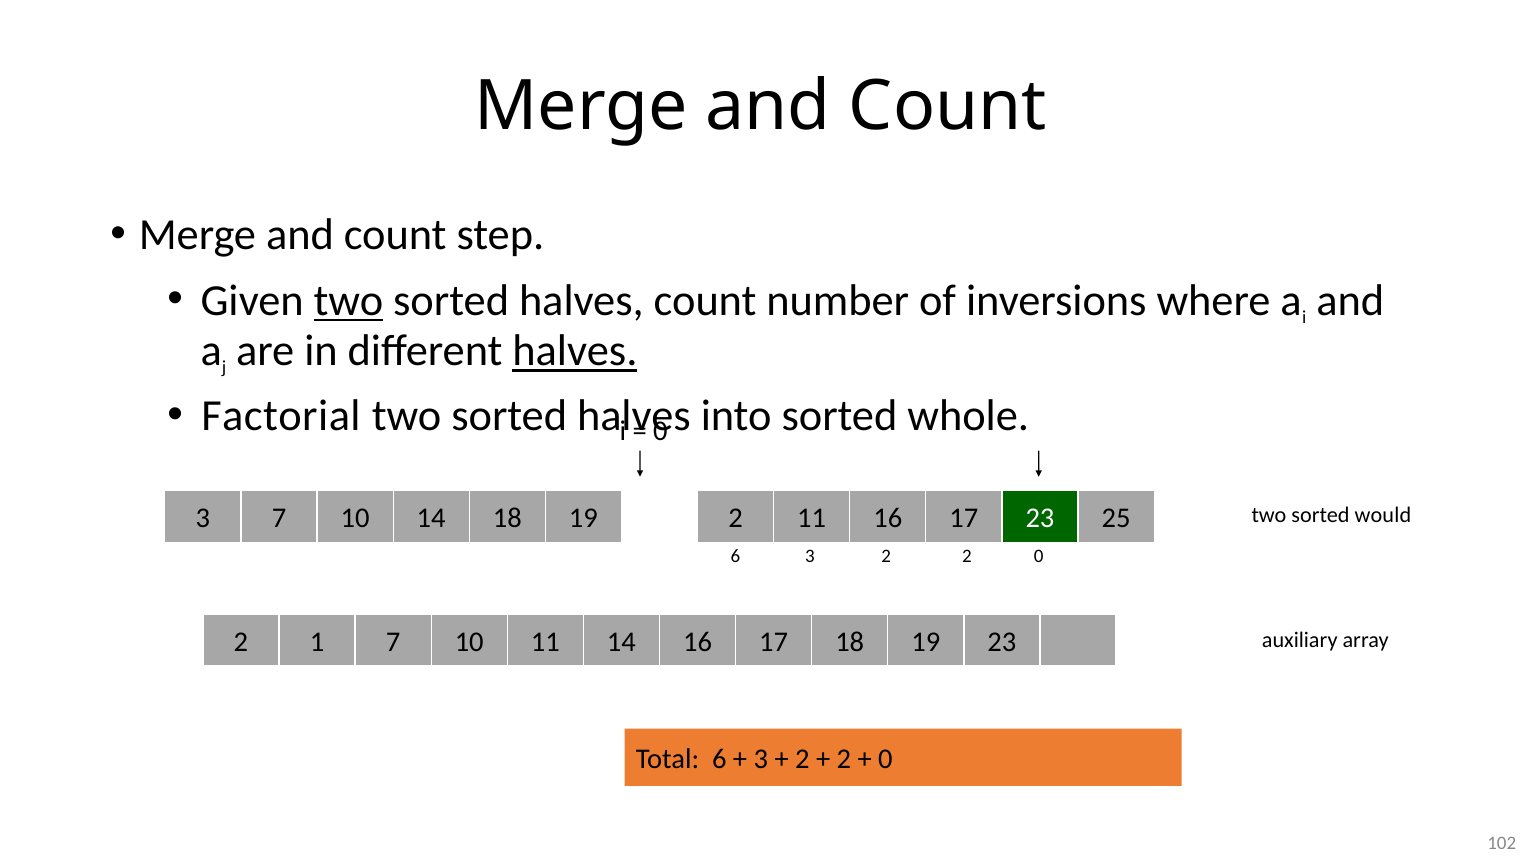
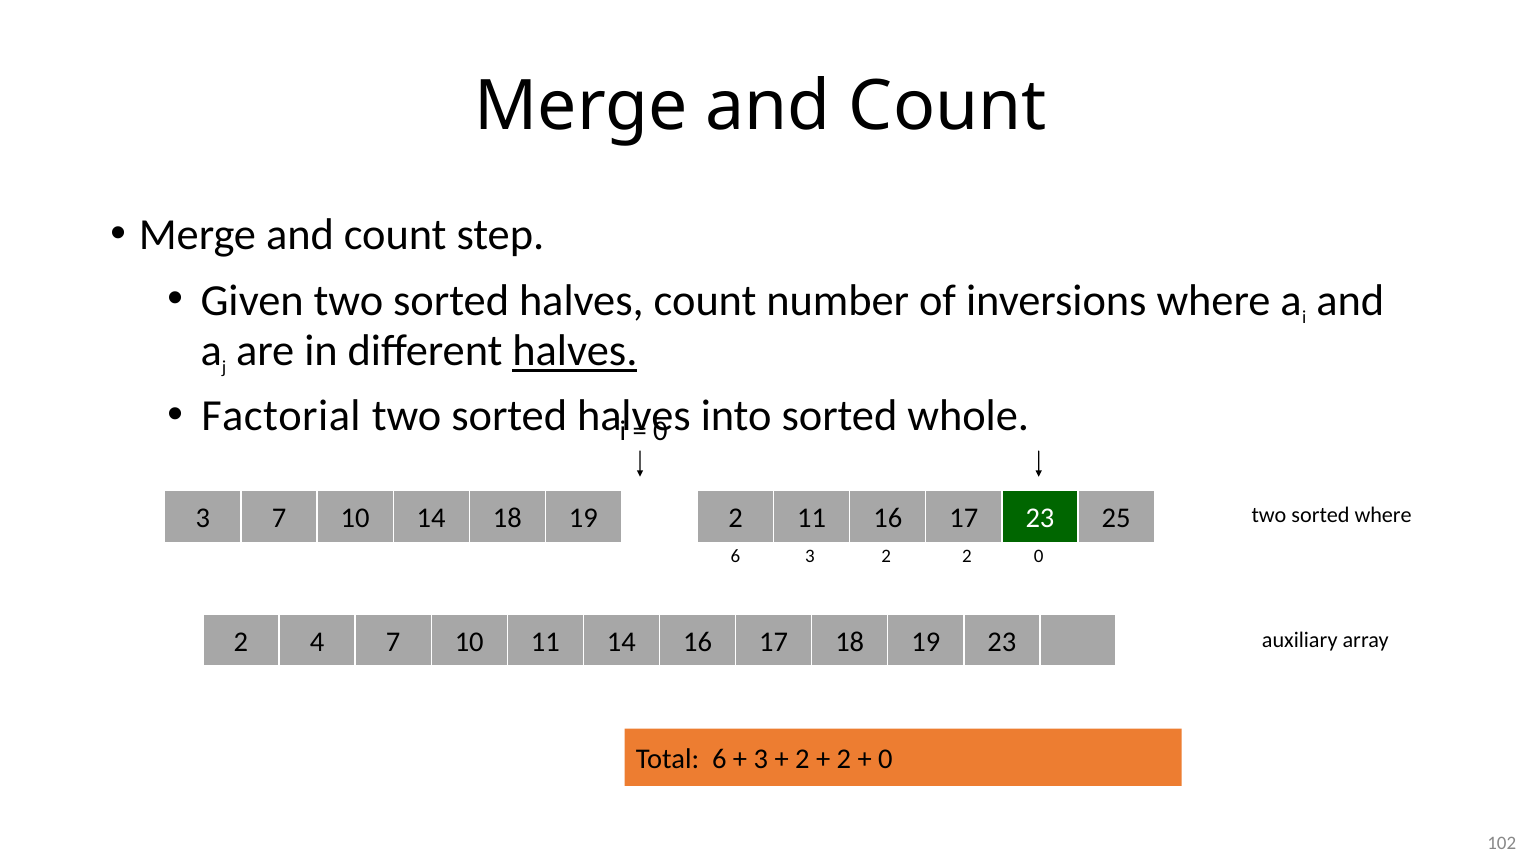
two underline: present -> none (348, 301)
sorted would: would -> where (1383, 515)
1: 1 -> 4 (317, 642)
